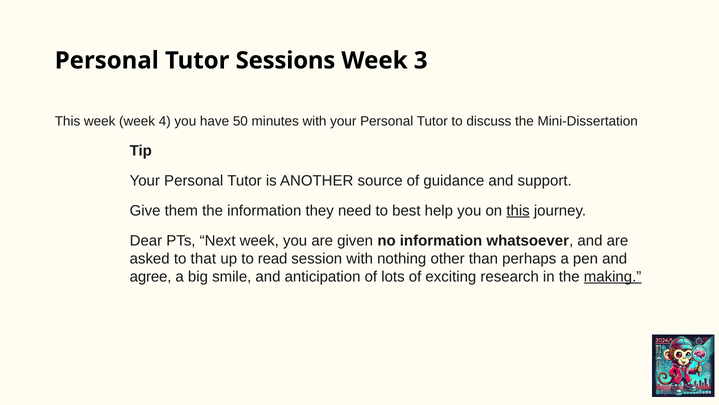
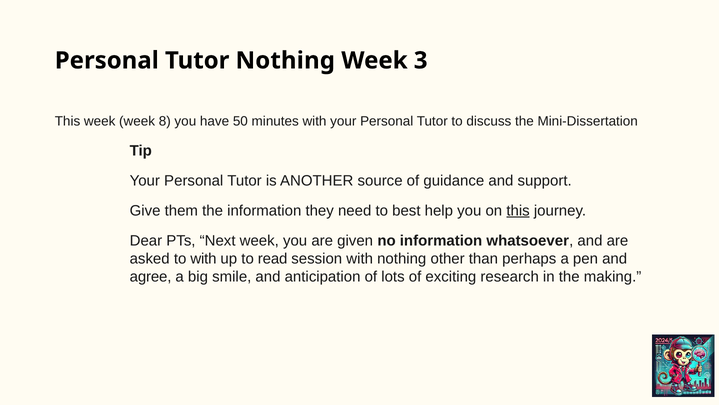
Tutor Sessions: Sessions -> Nothing (285, 60)
4: 4 -> 8 (165, 121)
to that: that -> with (203, 258)
making underline: present -> none (613, 276)
